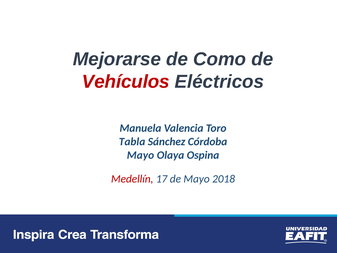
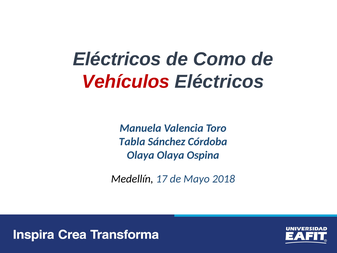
Mejorarse: Mejorarse -> Eléctricos (117, 59)
Mayo: Mayo -> Olaya (141, 155)
Medellín colour: red -> black (132, 179)
